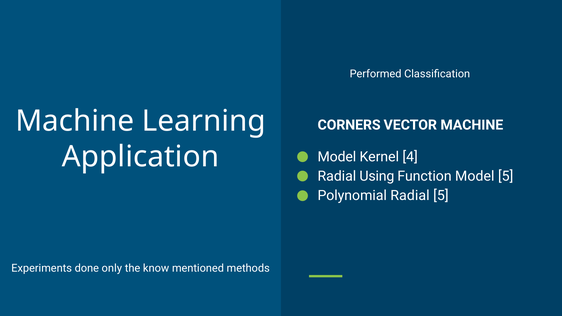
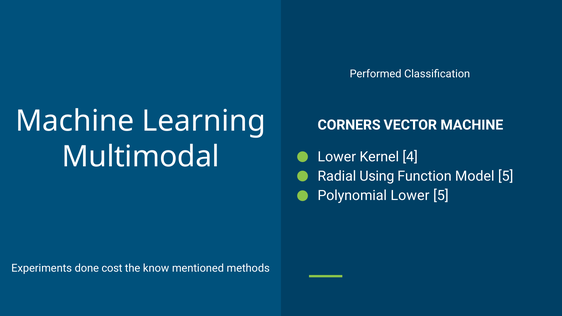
Application: Application -> Multimodal (141, 157)
Model: Model -> Lower (337, 157)
Polynomial Radial: Radial -> Lower (410, 196)
only: only -> cost (112, 268)
